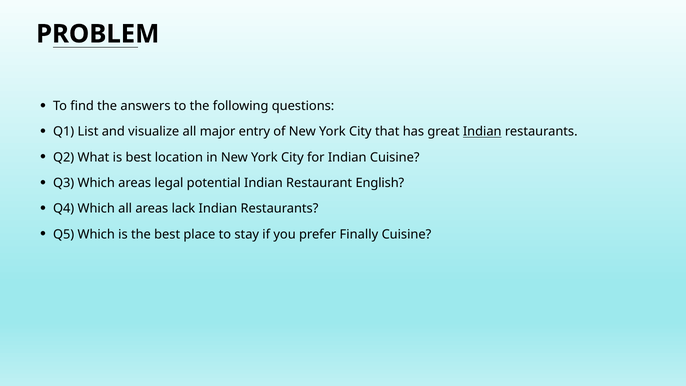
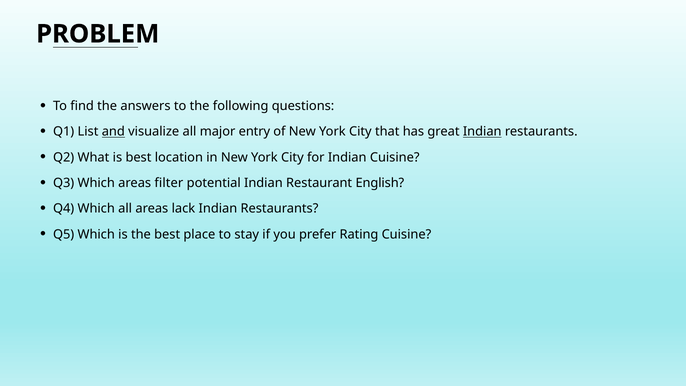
and underline: none -> present (113, 132)
legal: legal -> filter (169, 183)
Finally: Finally -> Rating (359, 234)
